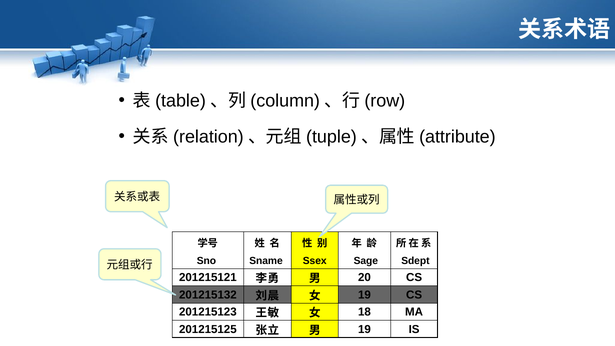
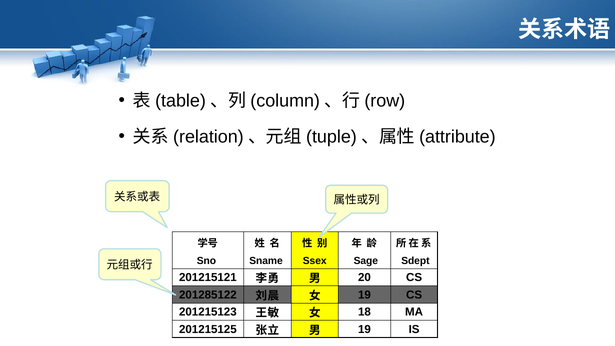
201215132: 201215132 -> 201285122 (208, 295)
